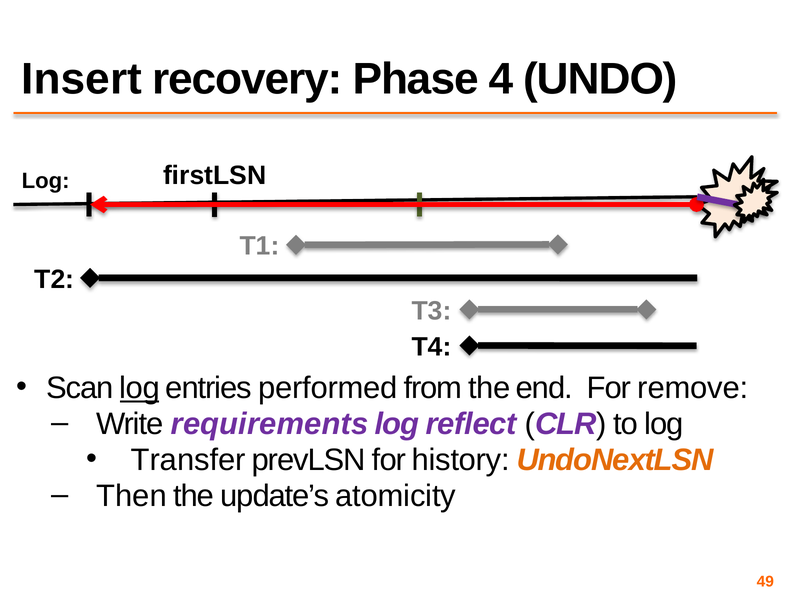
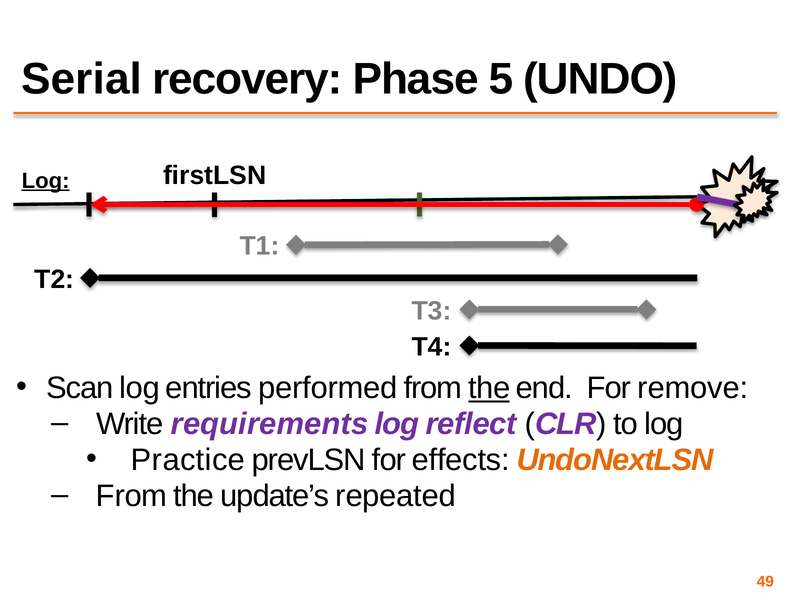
Insert: Insert -> Serial (82, 79)
4: 4 -> 5 (501, 79)
Log underline: none -> present (46, 181)
log underline: present -> none (140, 388)
the underline: none -> present (489, 388)
Transfer: Transfer -> Practice (188, 460)
history: history -> effects (461, 460)
Then: Then -> From (132, 496)
atomicity: atomicity -> repeated (396, 496)
